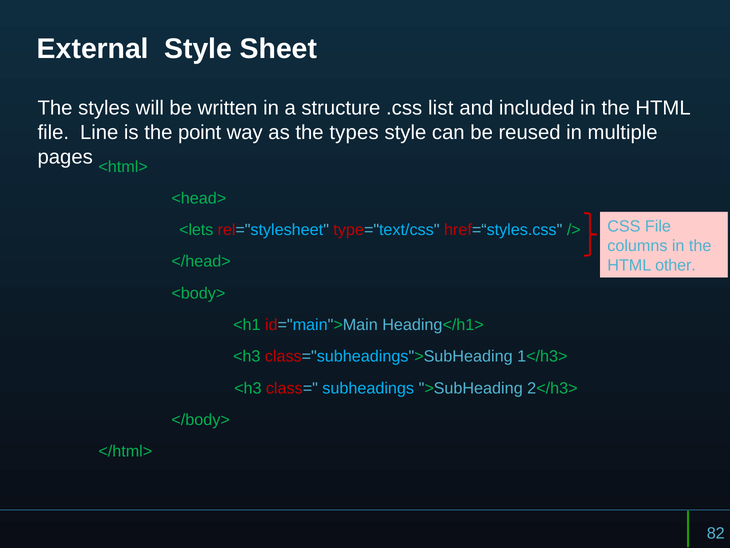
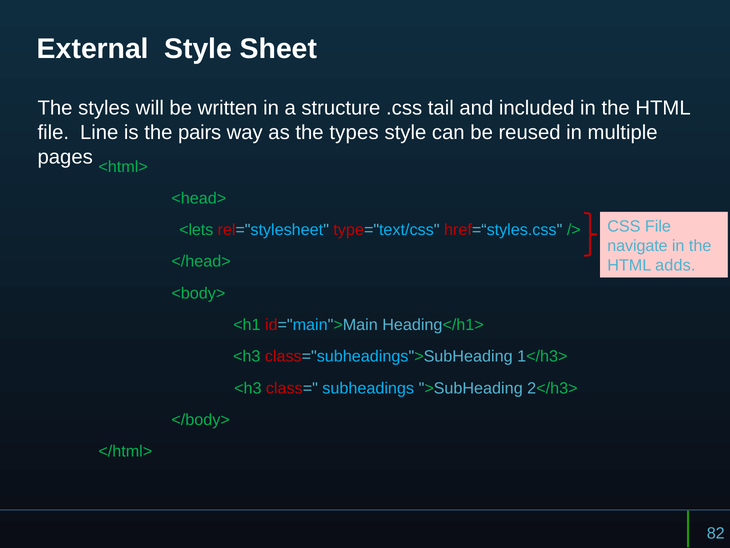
list: list -> tail (441, 108)
point: point -> pairs (200, 132)
columns: columns -> navigate (637, 246)
other: other -> adds (675, 265)
